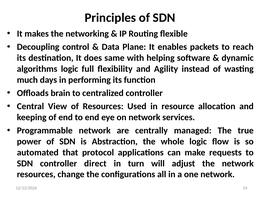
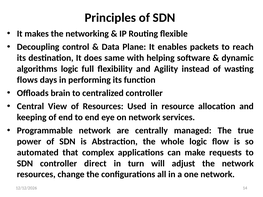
much: much -> flows (27, 80)
protocol: protocol -> complex (98, 153)
